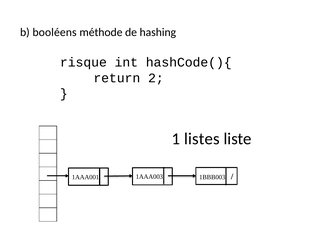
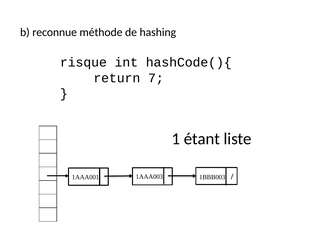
booléens: booléens -> reconnue (55, 32)
2: 2 -> 7 (156, 78)
listes: listes -> étant (202, 138)
